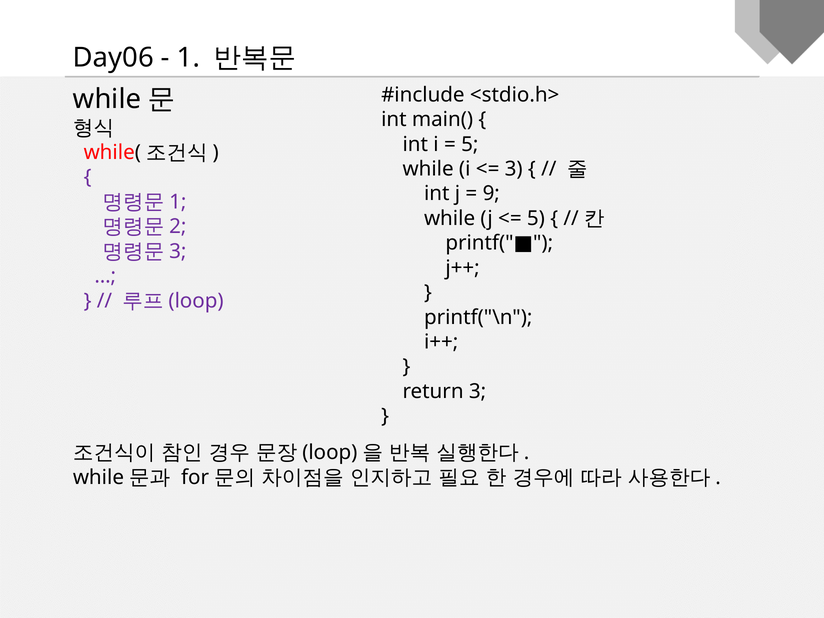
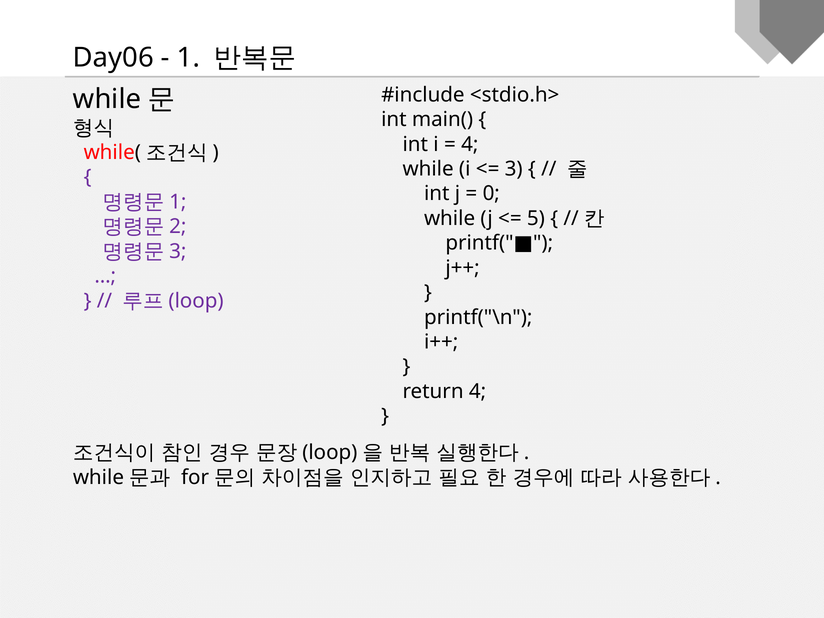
5: 5 -> 4 (470, 144)
9: 9 -> 0 (491, 194)
return 3: 3 -> 4 (478, 391)
